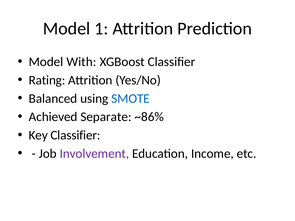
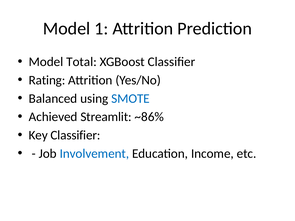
With: With -> Total (81, 62)
Separate: Separate -> Streamlit (106, 117)
Involvement colour: purple -> blue (94, 154)
